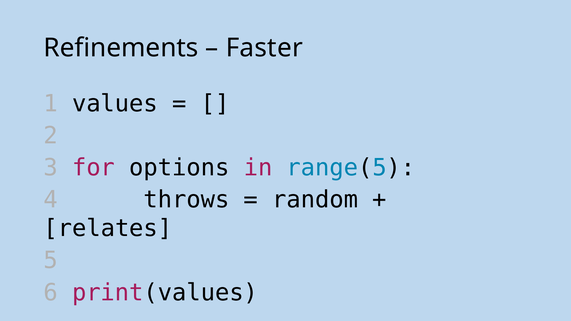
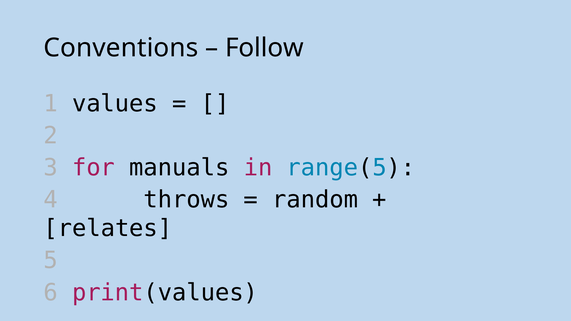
Refinements: Refinements -> Conventions (121, 48)
Faster: Faster -> Follow (264, 48)
options: options -> manuals (179, 168)
